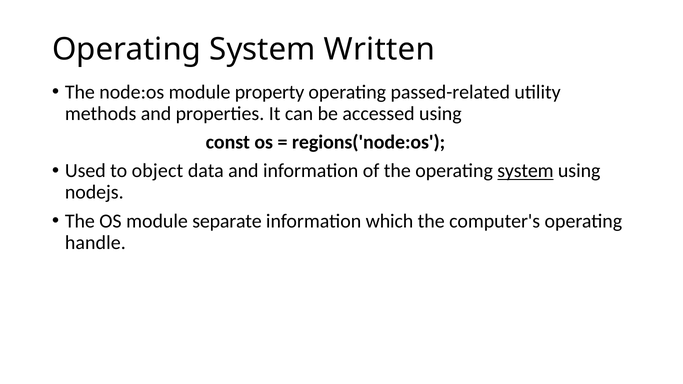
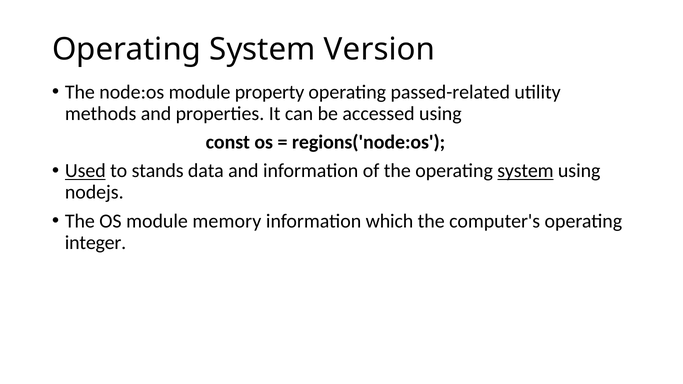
Written: Written -> Version (380, 49)
Used underline: none -> present (85, 171)
object: object -> stands (158, 171)
separate: separate -> memory (227, 221)
handle: handle -> integer (96, 243)
